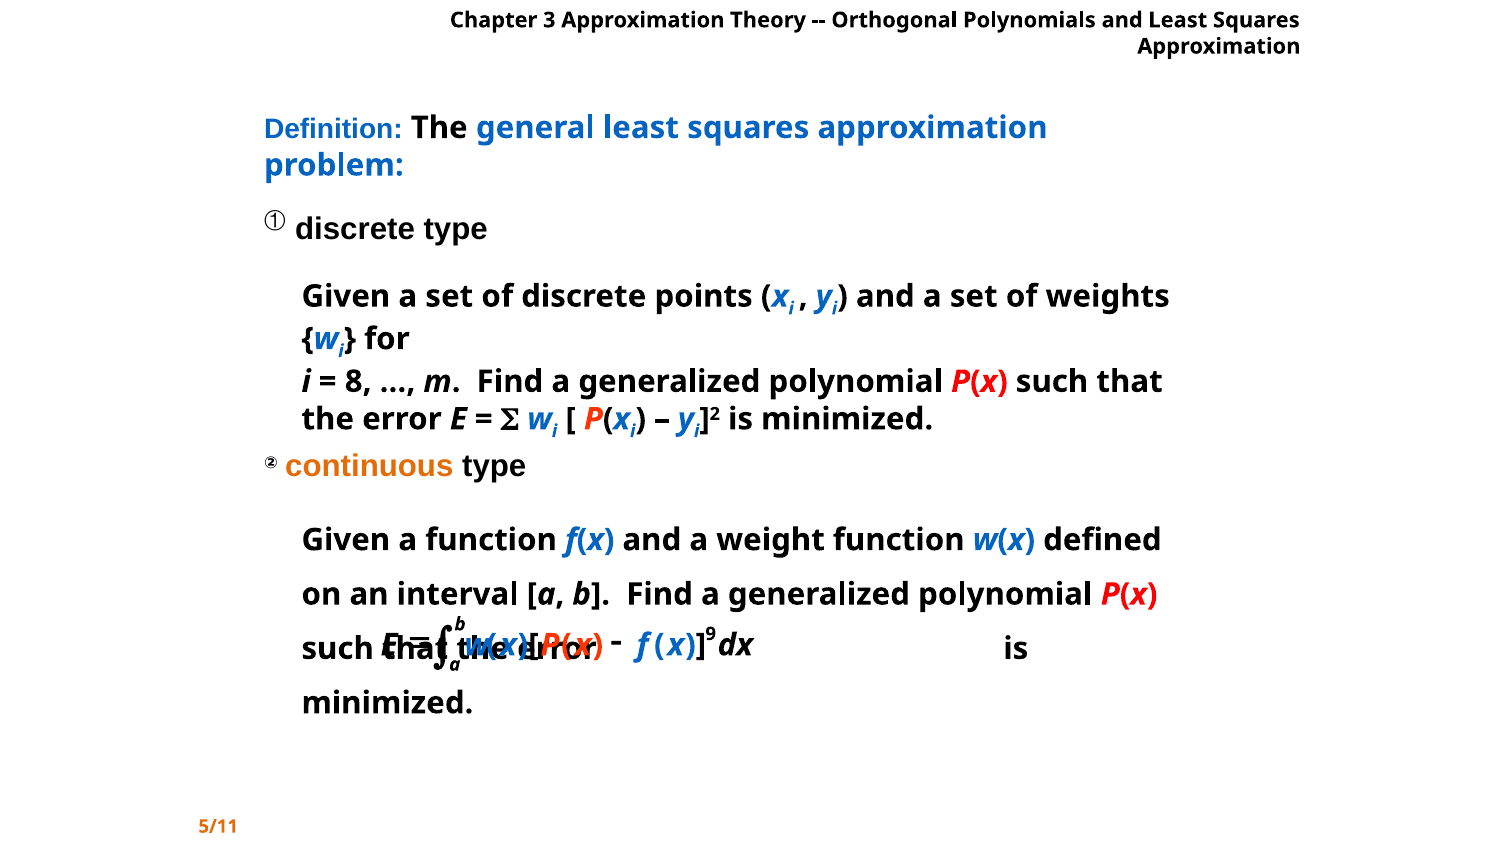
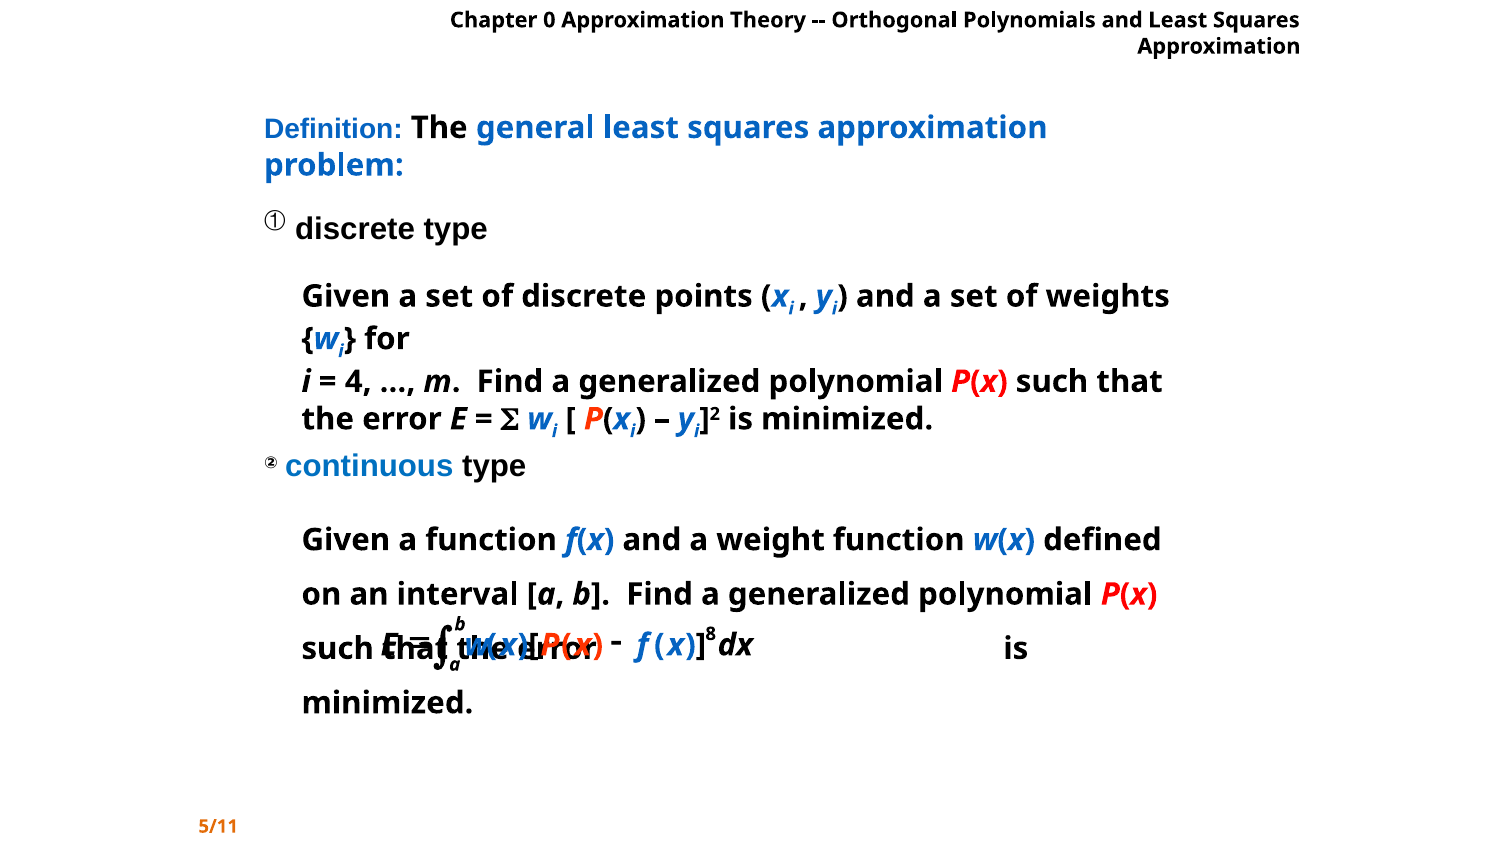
3: 3 -> 0 (549, 20)
8: 8 -> 4 (358, 382)
continuous colour: orange -> blue (369, 467)
9: 9 -> 8 (711, 634)
